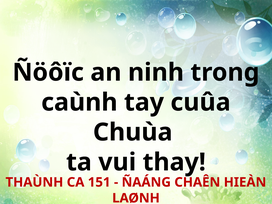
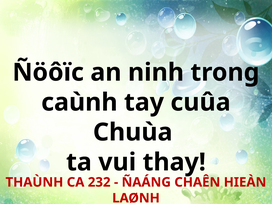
151: 151 -> 232 (99, 182)
